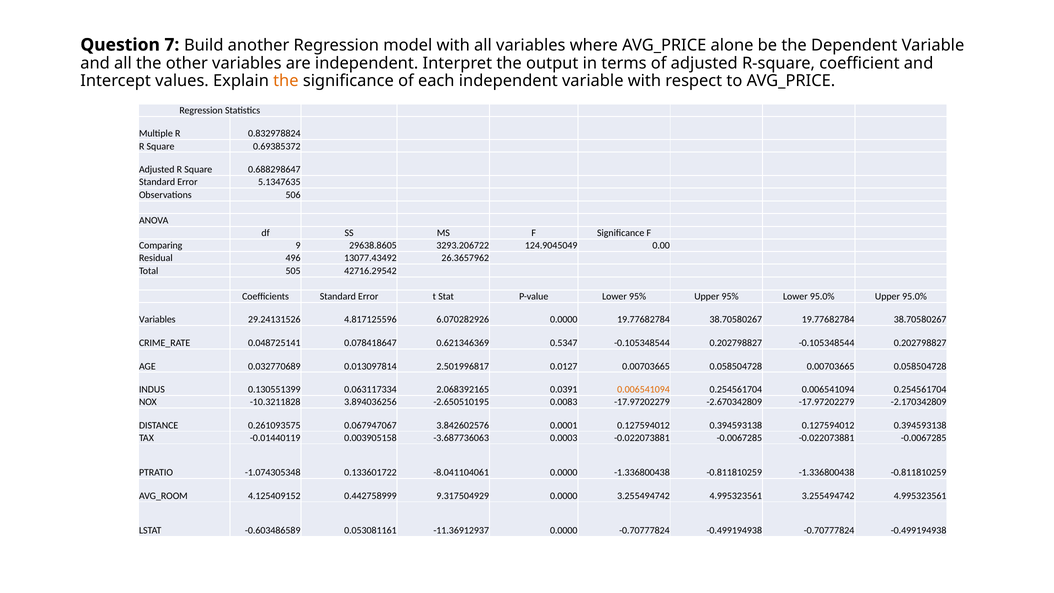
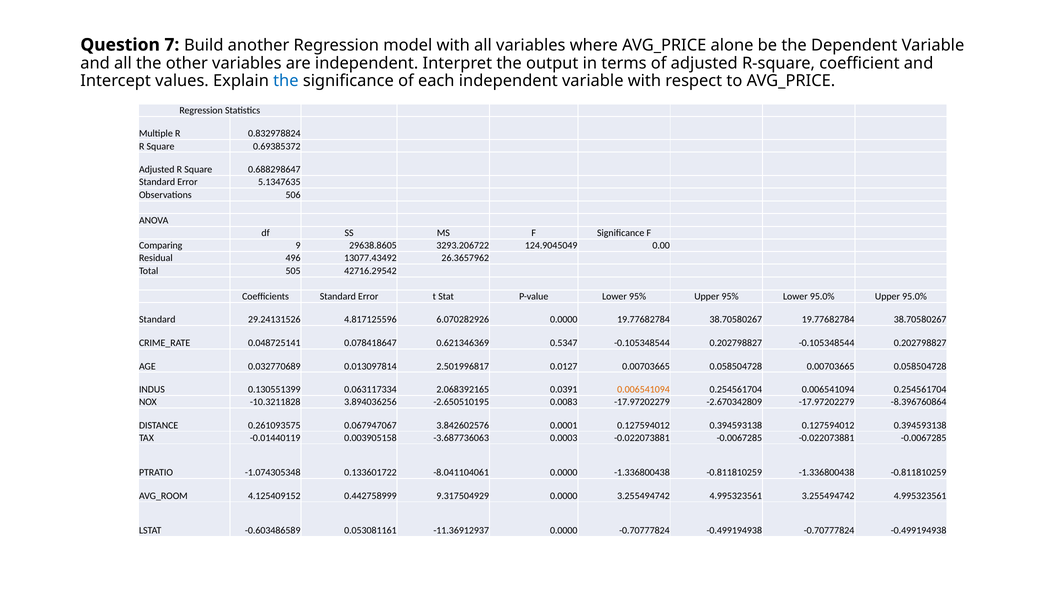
the colour: orange -> blue (286, 81)
Variables: Variables -> Standard (157, 320)
-2.170342809: -2.170342809 -> -8.396760864 (919, 402)
